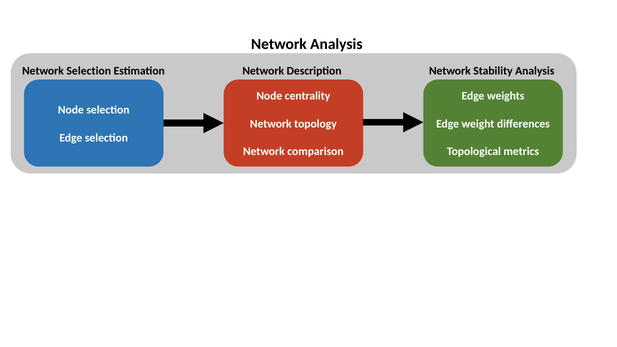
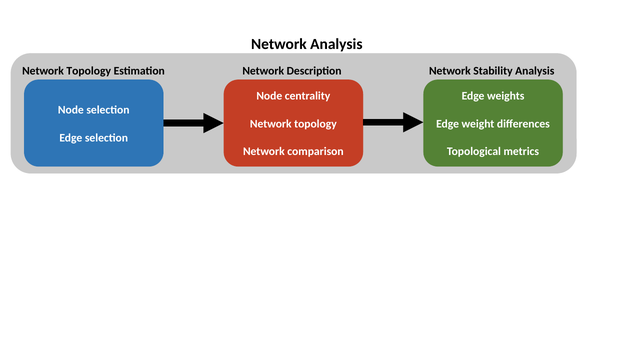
Selection: Selection -> Topology (89, 71)
